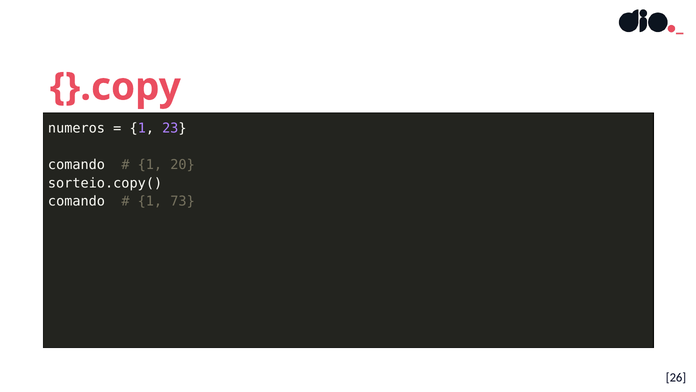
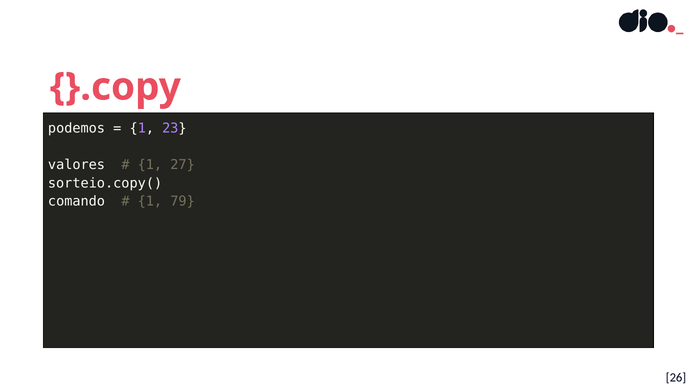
numeros: numeros -> podemos (77, 128)
comando: comando -> valores (77, 165)
20: 20 -> 27 (183, 165)
73: 73 -> 79 (183, 201)
